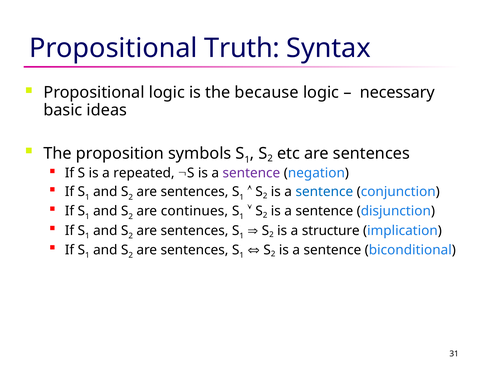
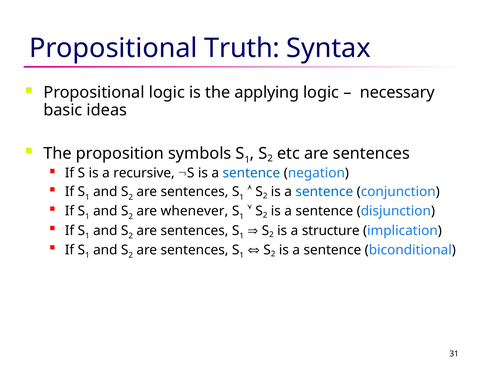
because: because -> applying (267, 92)
repeated: repeated -> recursive (144, 173)
sentence colour: purple -> blue (251, 173)
continues: continues -> whenever (194, 211)
